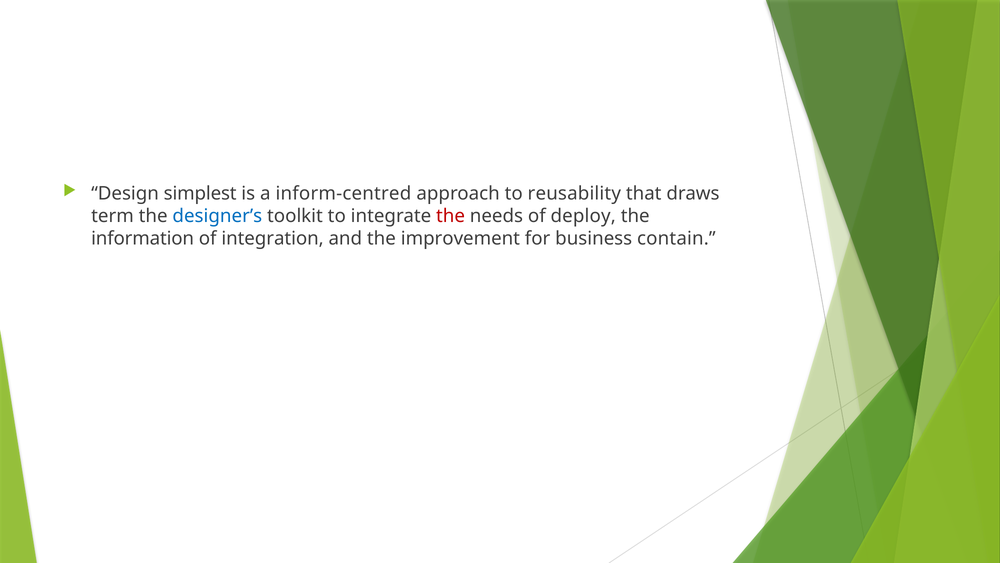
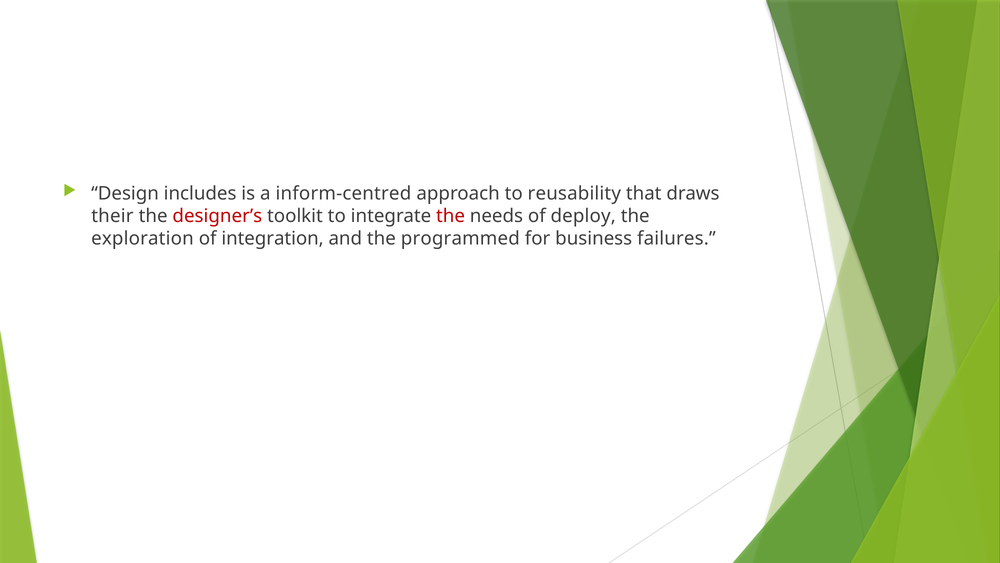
simplest: simplest -> includes (200, 194)
term: term -> their (112, 216)
designer’s colour: blue -> red (217, 216)
information: information -> exploration (142, 239)
improvement: improvement -> programmed (460, 239)
contain: contain -> failures (676, 239)
